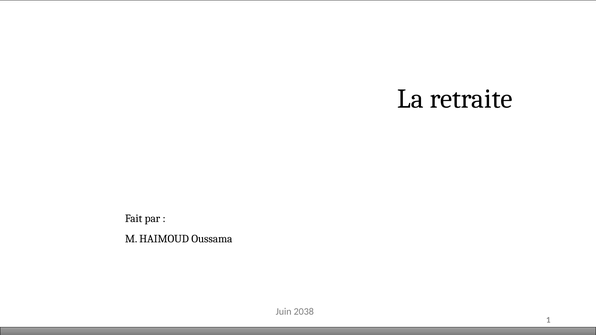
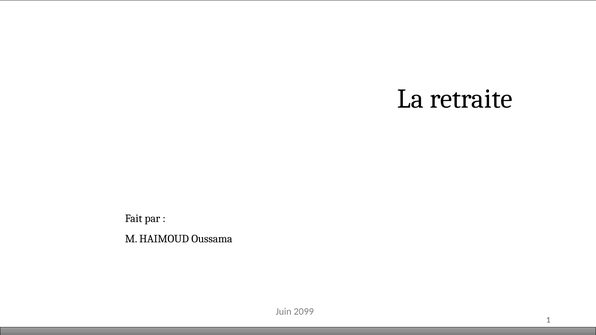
2038: 2038 -> 2099 (304, 312)
